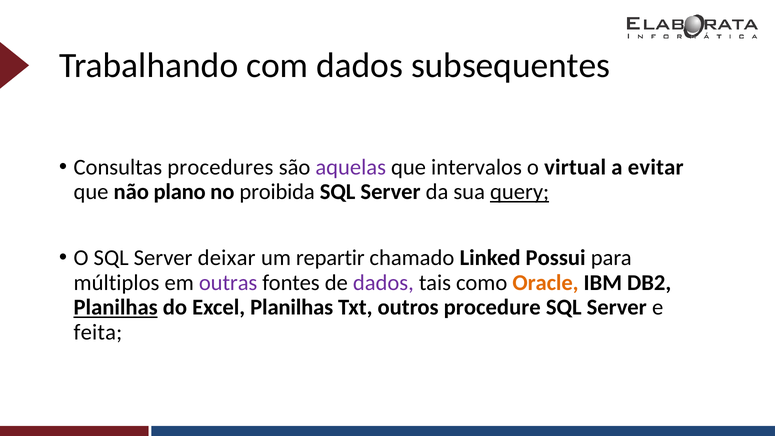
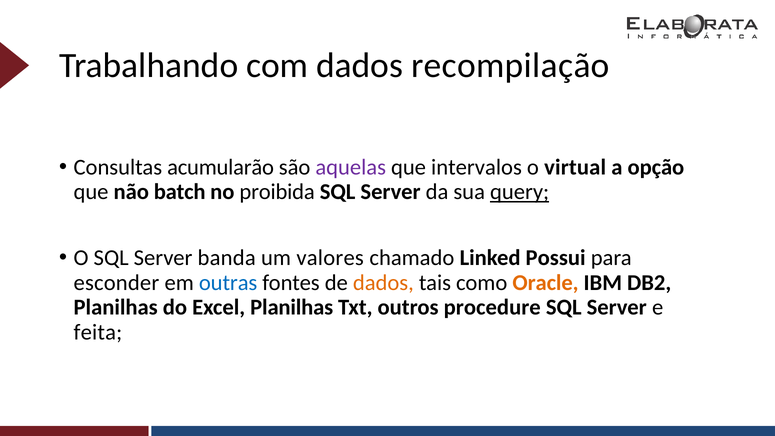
subsequentes: subsequentes -> recompilação (510, 65)
procedures: procedures -> acumularão (221, 167)
evitar: evitar -> opção (656, 167)
plano: plano -> batch (180, 192)
deixar: deixar -> banda (227, 258)
repartir: repartir -> valores (330, 258)
múltiplos: múltiplos -> esconder (116, 283)
outras colour: purple -> blue (228, 283)
dados colour: purple -> orange (383, 283)
Planilhas underline: present -> none (116, 307)
